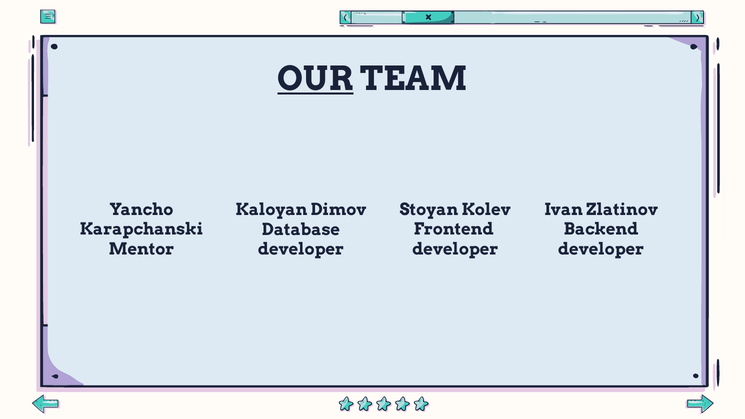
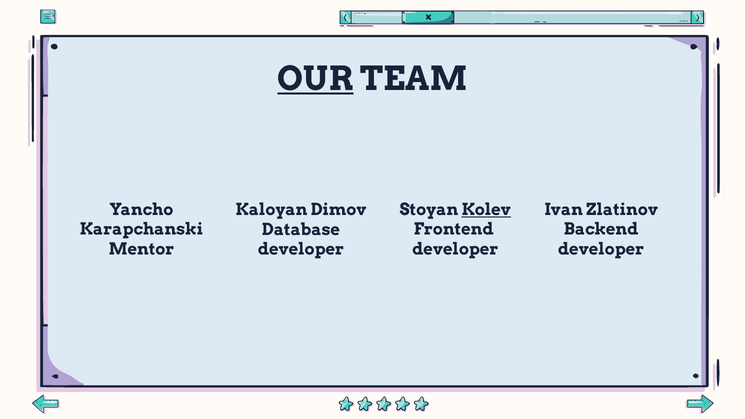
Kolev underline: none -> present (486, 210)
